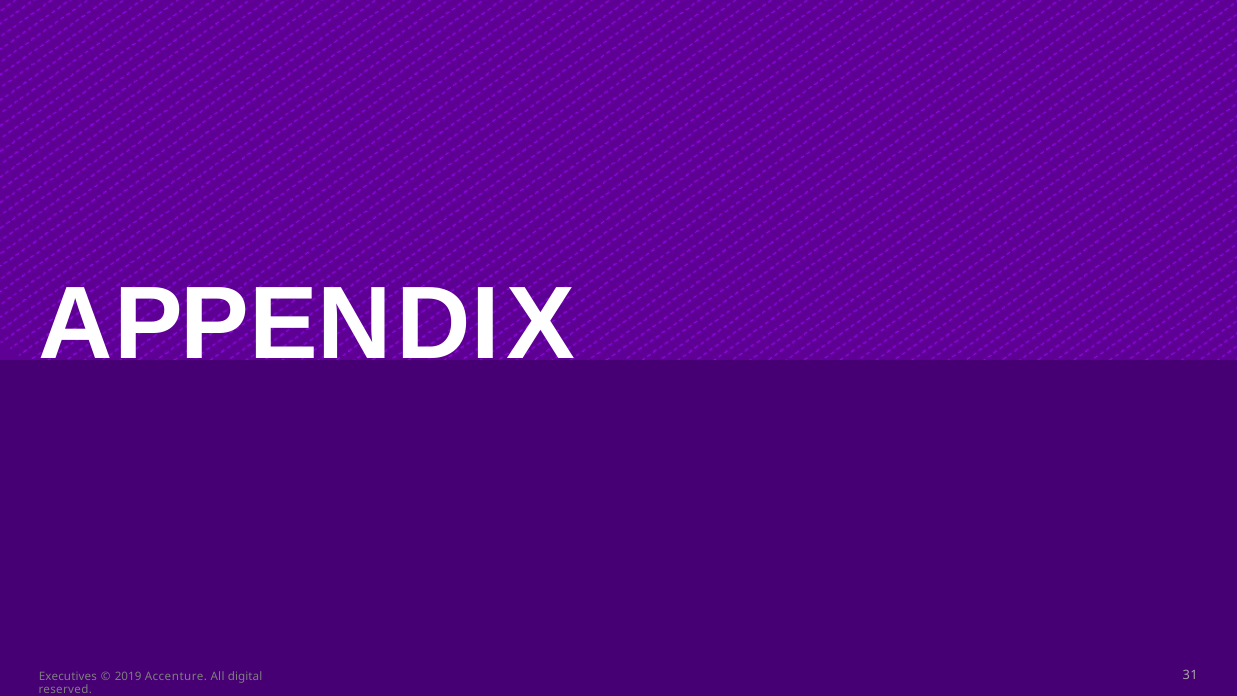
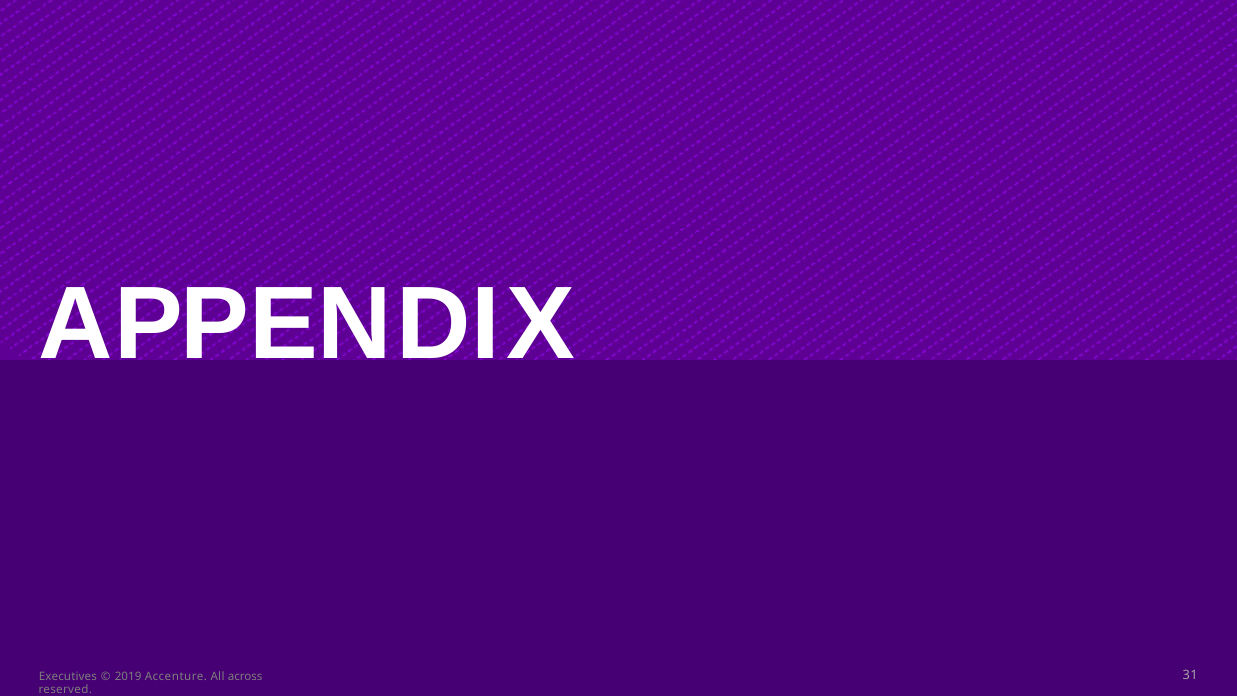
digital: digital -> across (245, 676)
